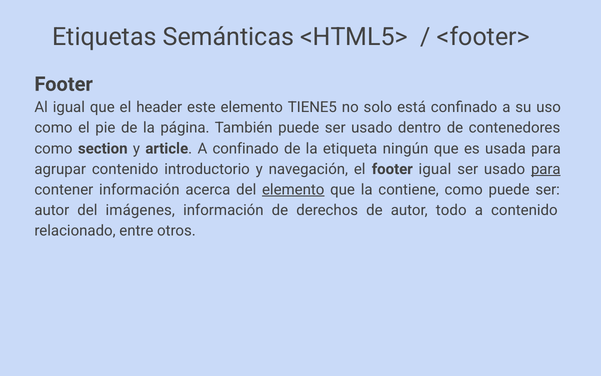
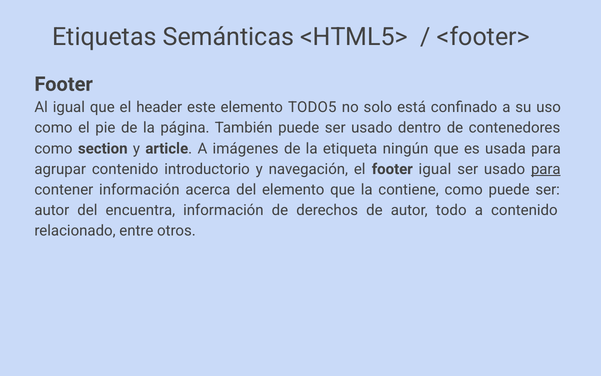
TIENE5: TIENE5 -> TODO5 (312, 107)
A confinado: confinado -> imágenes (246, 148)
elemento underline: present -> none (293, 189)
imágenes: imágenes -> encuentra (140, 210)
